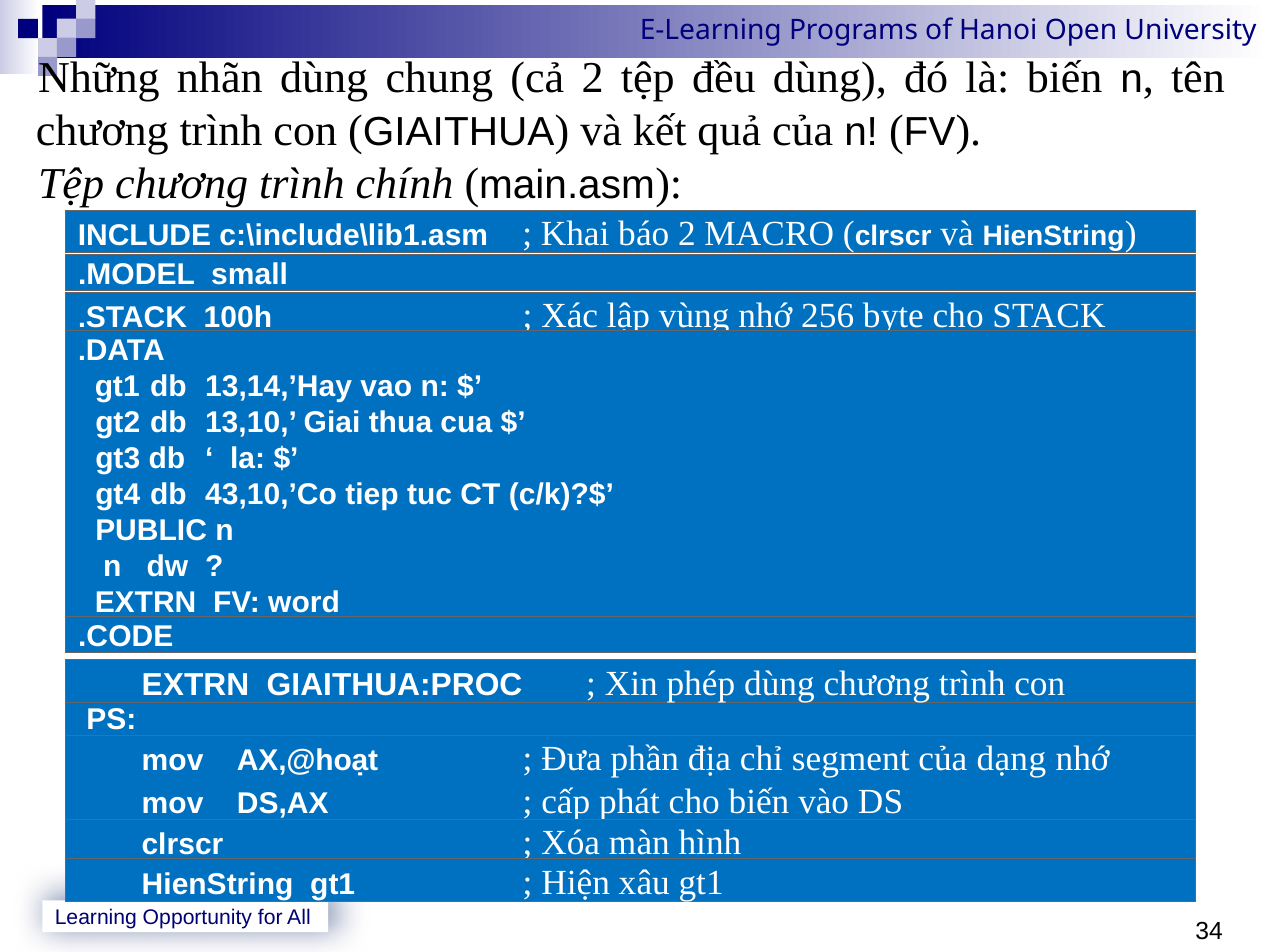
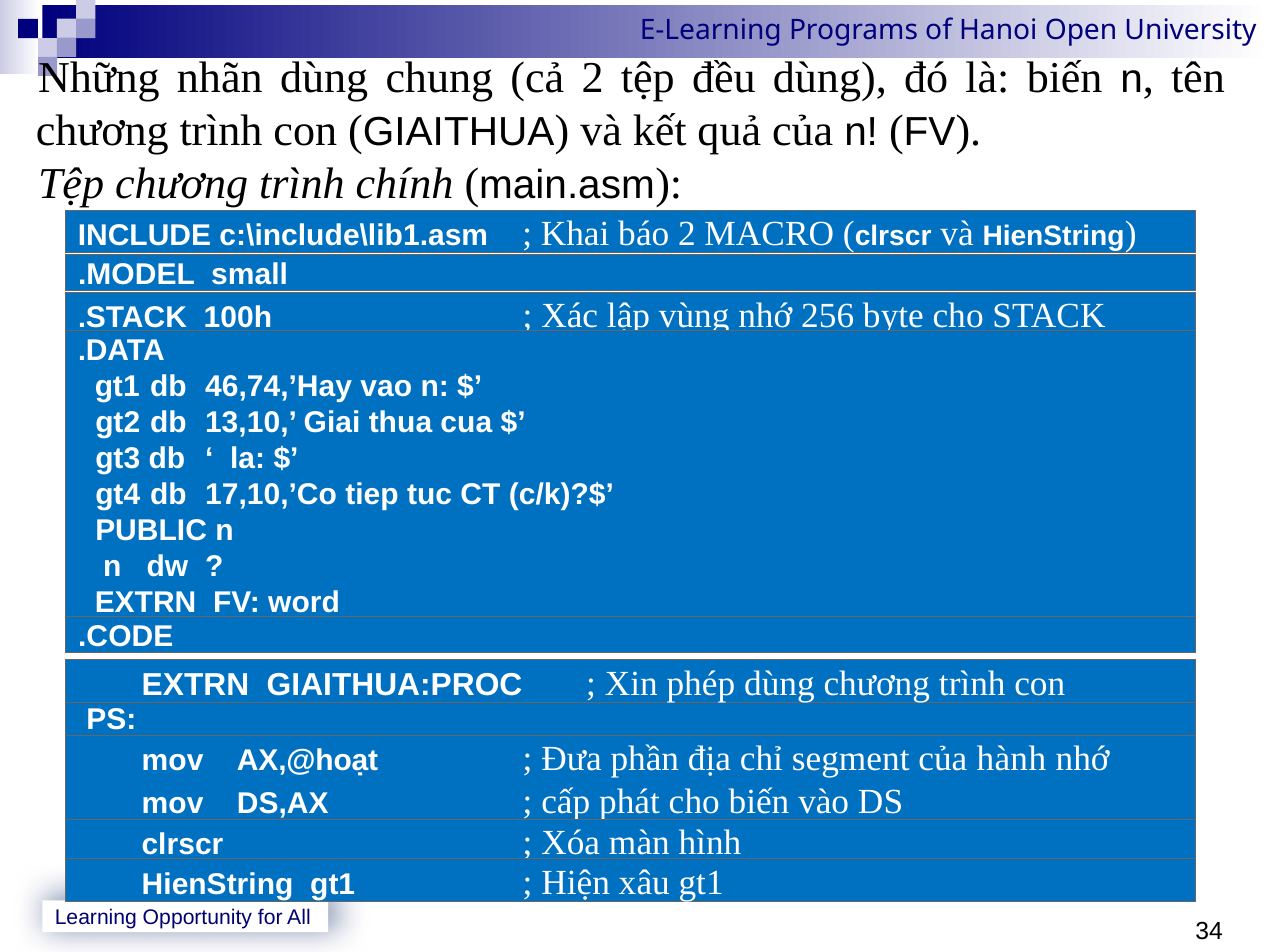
13,14,’Hay: 13,14,’Hay -> 46,74,’Hay (279, 387)
43,10,’Co: 43,10,’Co -> 17,10,’Co (271, 495)
dạng: dạng -> hành (1011, 760)
